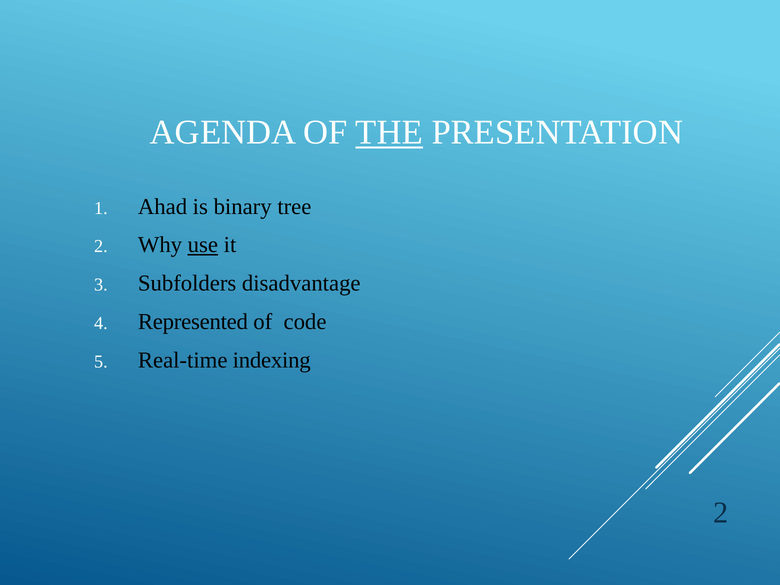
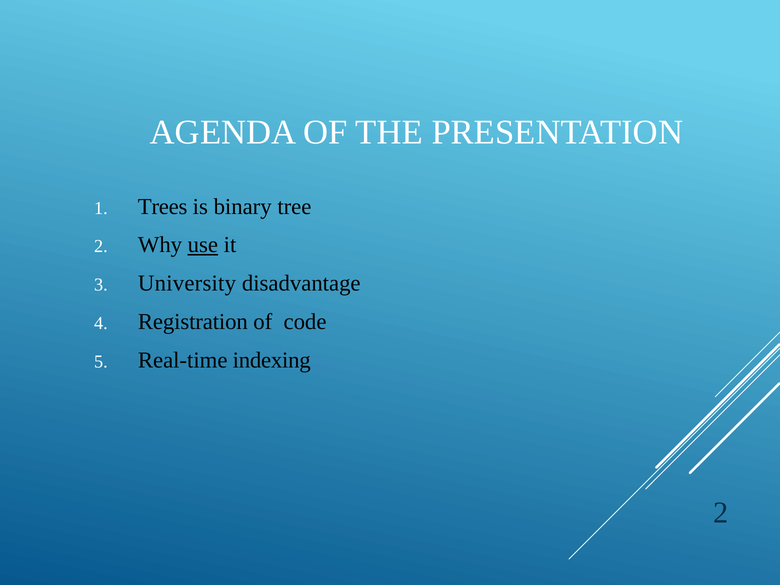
THE underline: present -> none (389, 132)
Ahad: Ahad -> Trees (163, 207)
Subfolders: Subfolders -> University (187, 283)
Represented: Represented -> Registration (193, 322)
